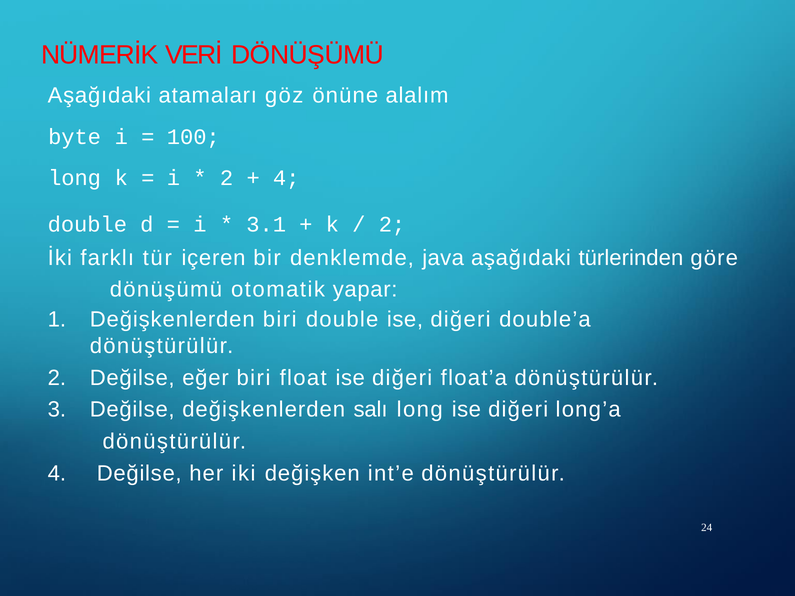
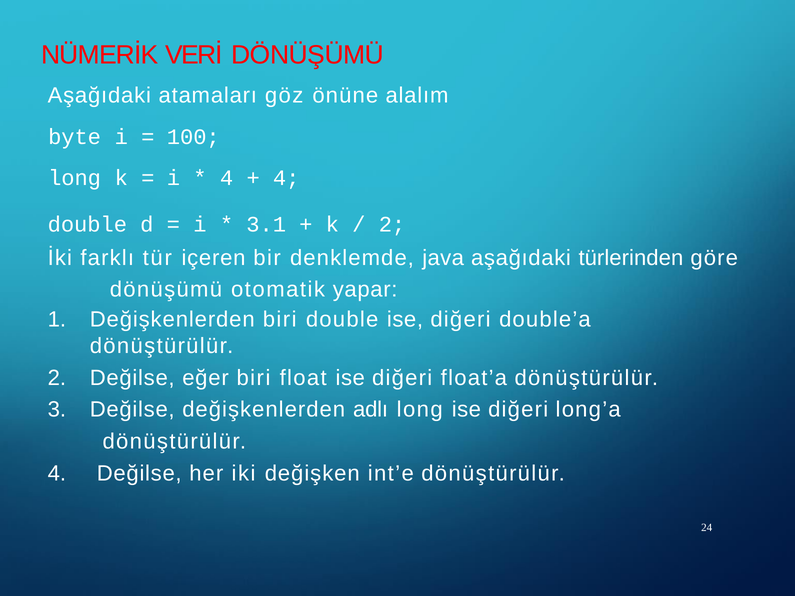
2: 2 -> 4 (227, 178)
salı: salı -> adlı (371, 410)
